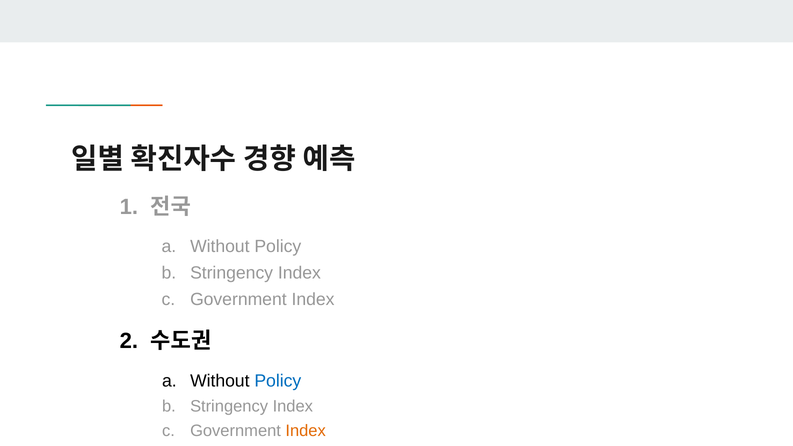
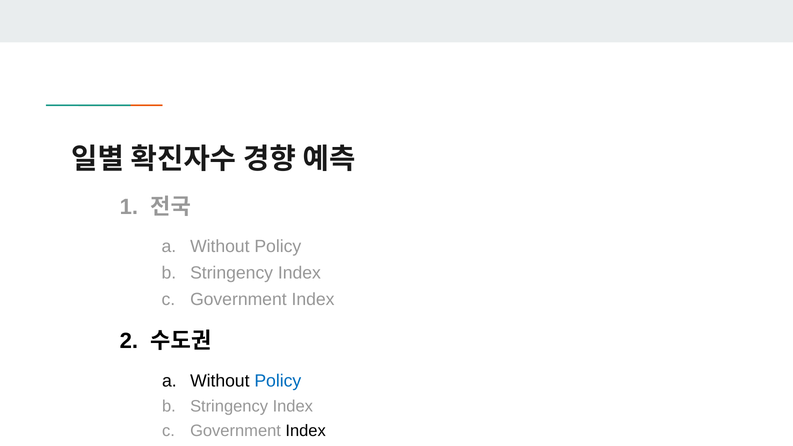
Index colour: orange -> black (306, 431)
